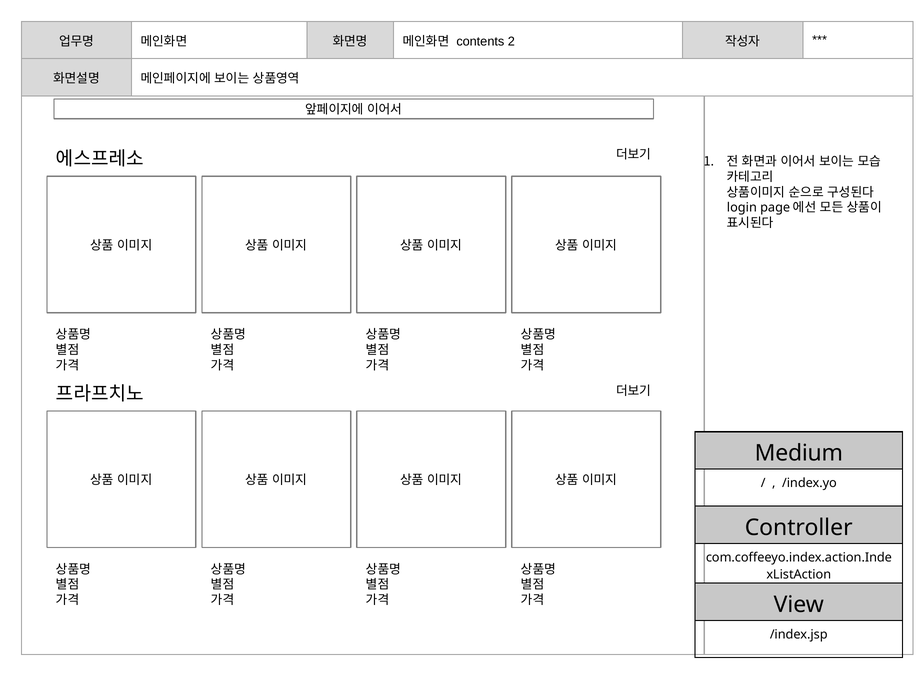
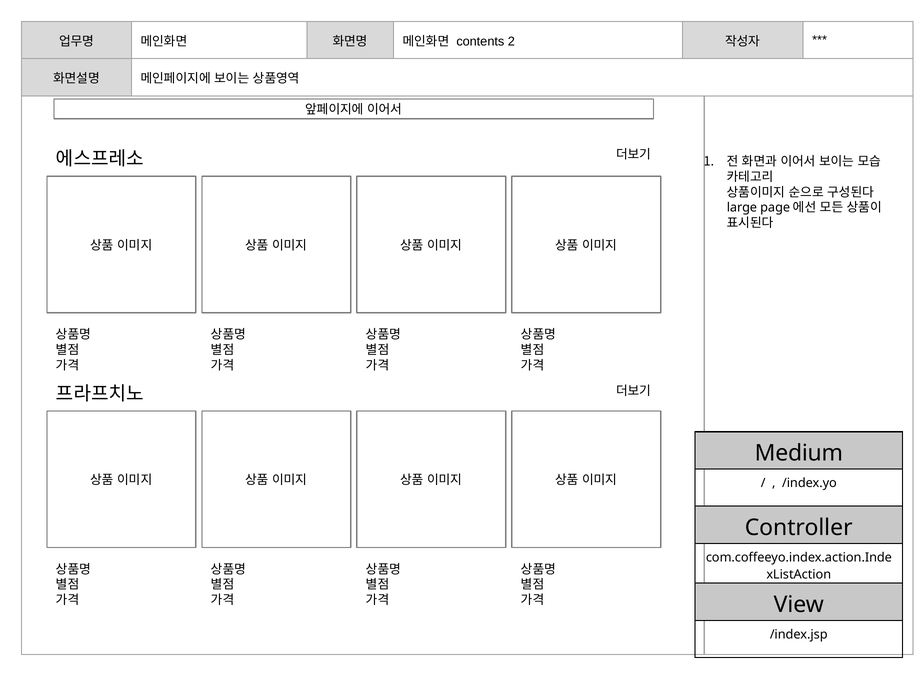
login: login -> large (742, 208)
